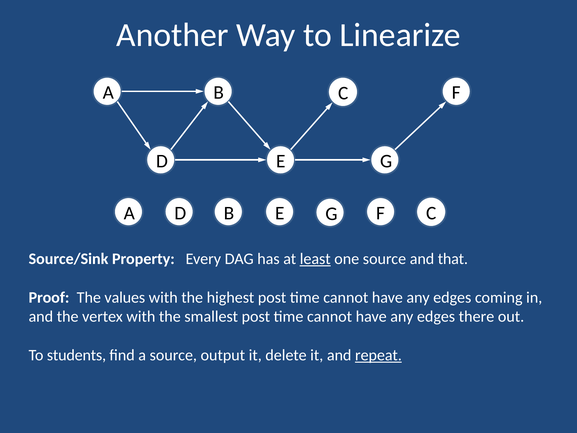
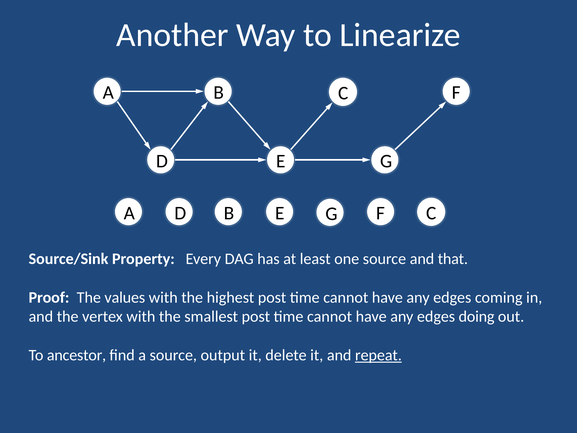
least underline: present -> none (315, 259)
there: there -> doing (477, 317)
students: students -> ancestor (76, 355)
